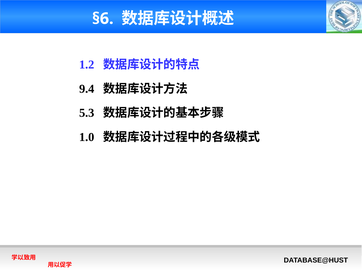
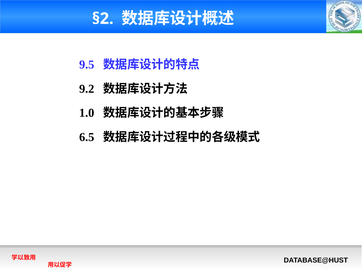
§6: §6 -> §2 (103, 19)
1.2: 1.2 -> 9.5 (87, 65)
9.4: 9.4 -> 9.2 (87, 89)
5.3: 5.3 -> 1.0 (87, 113)
1.0: 1.0 -> 6.5 (87, 137)
